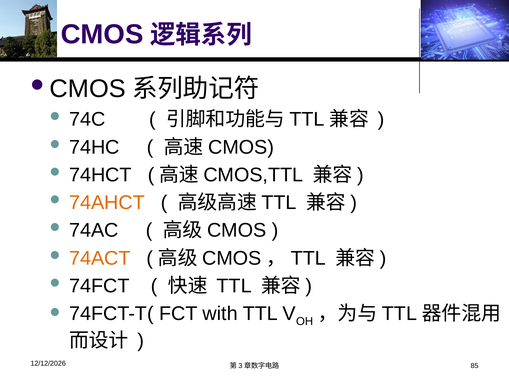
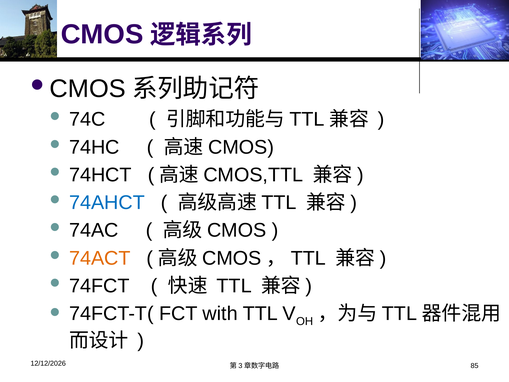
74AHCT colour: orange -> blue (107, 203)
